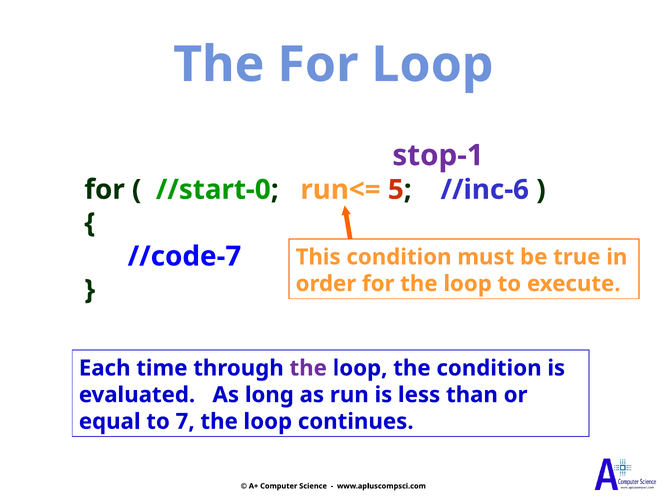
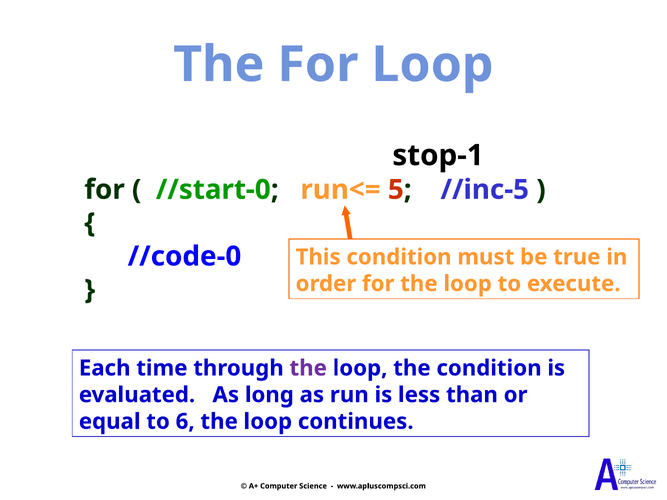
stop-1 colour: purple -> black (438, 155)
//inc-6: //inc-6 -> //inc-5 (485, 190)
//code-7: //code-7 -> //code-0 (184, 256)
7: 7 -> 6 (185, 422)
